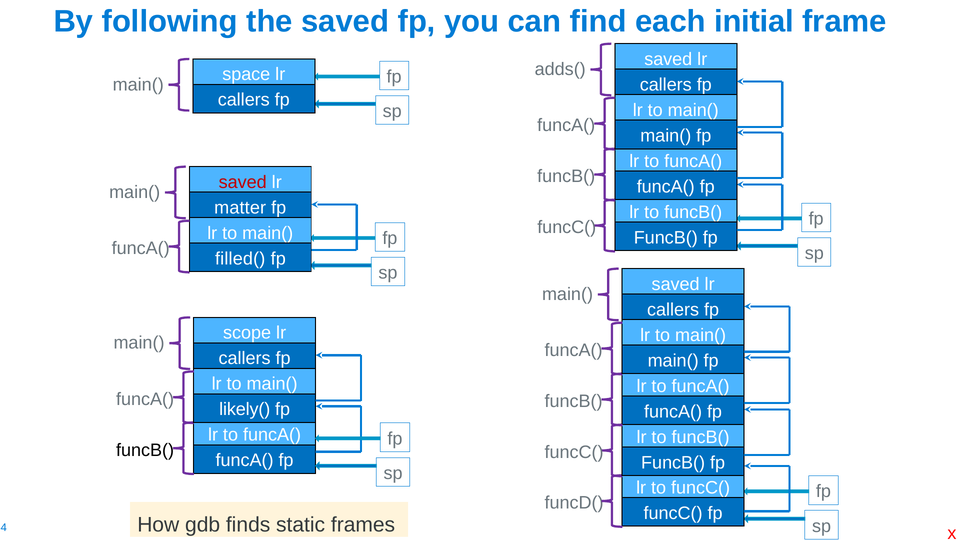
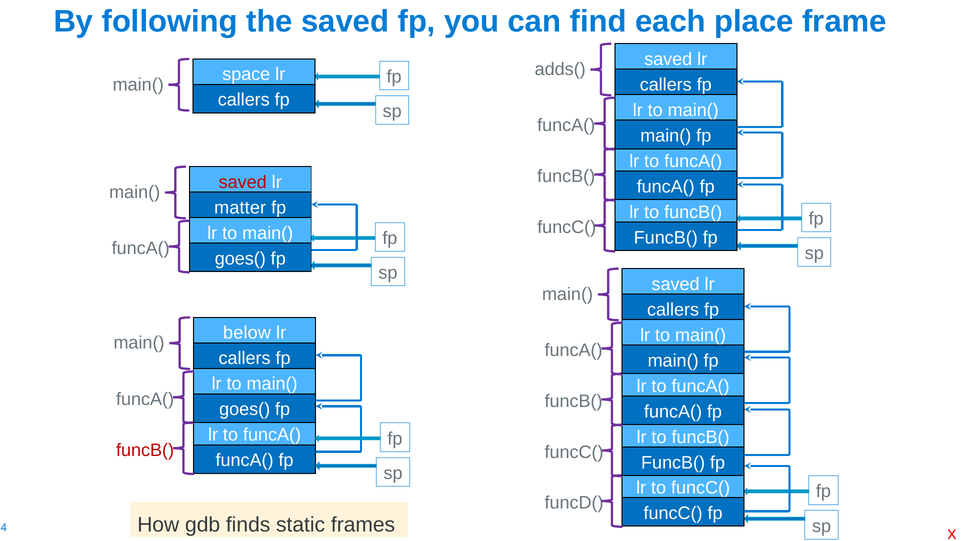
initial: initial -> place (754, 22)
filled(: filled( -> goes( (240, 258)
scope: scope -> below (247, 333)
likely(: likely( -> goes( (245, 409)
funcB( colour: black -> red (145, 450)
